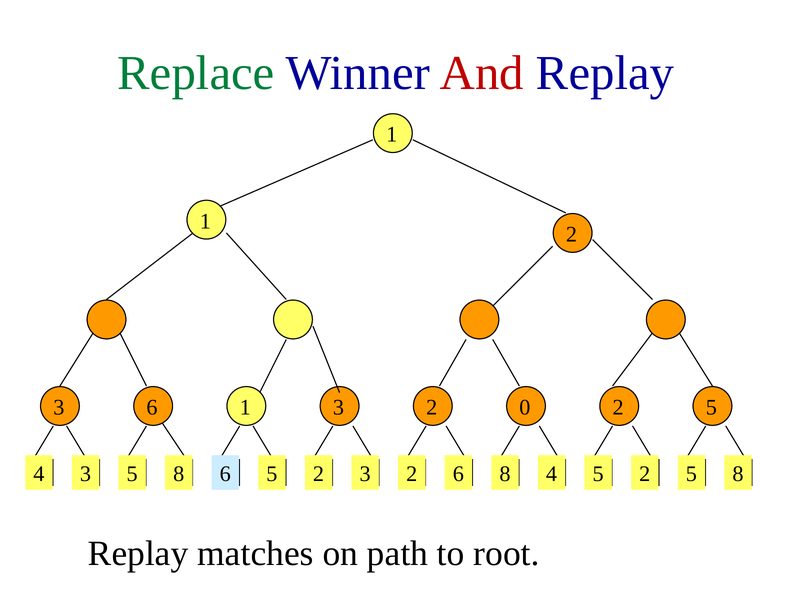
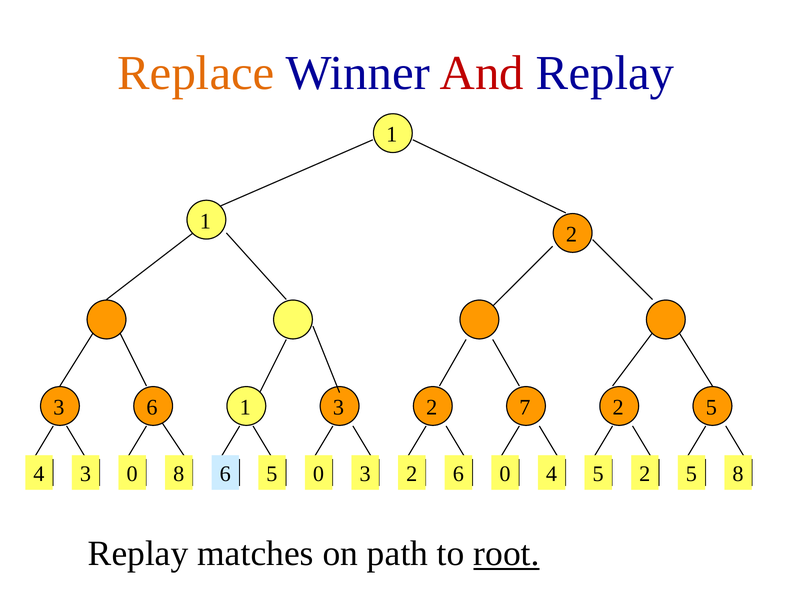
Replace colour: green -> orange (196, 73)
0: 0 -> 7 (525, 408)
3 5: 5 -> 0 (132, 474)
6 5 2: 2 -> 0 (319, 474)
6 8: 8 -> 0 (505, 474)
root underline: none -> present (506, 554)
